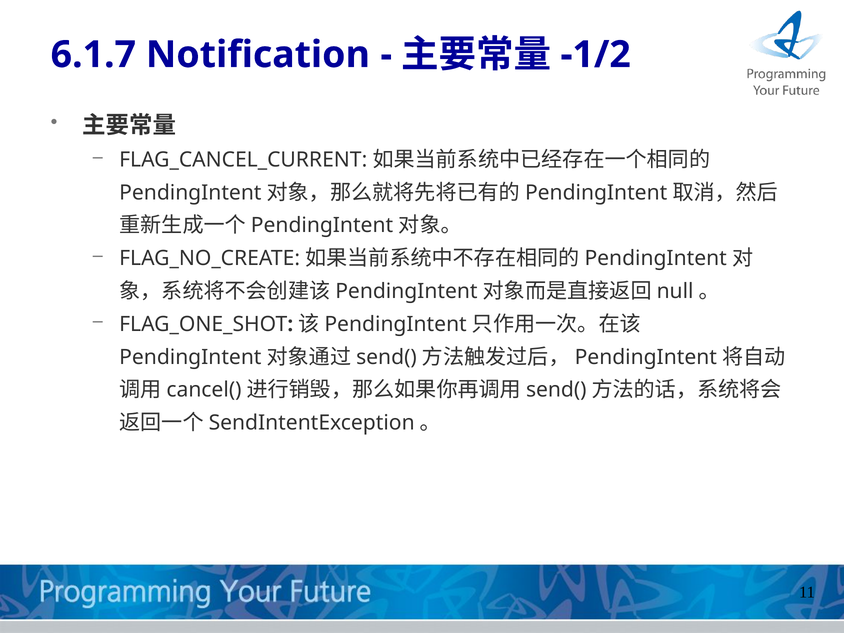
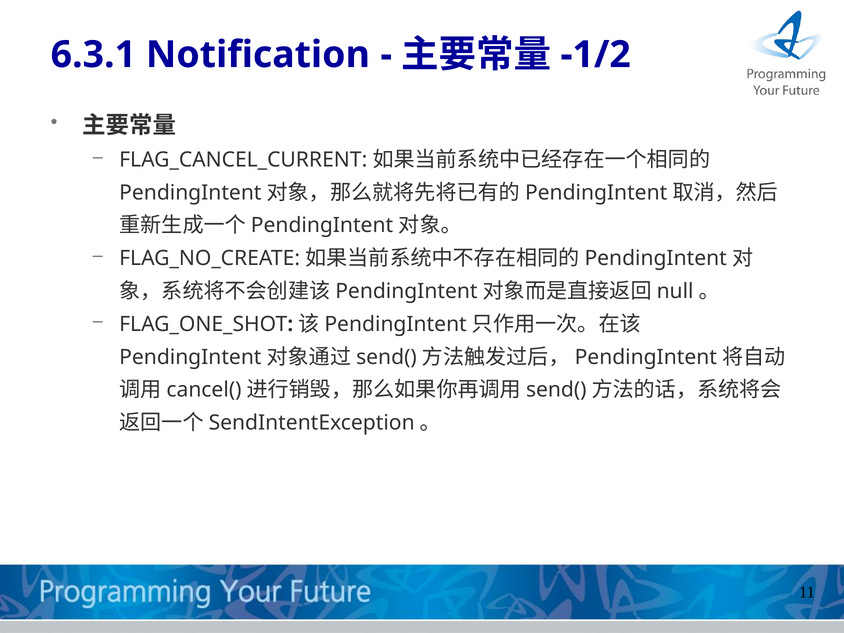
6.1.7: 6.1.7 -> 6.3.1 (93, 55)
